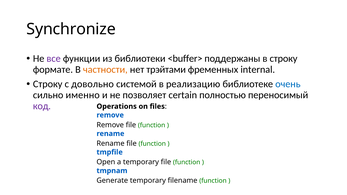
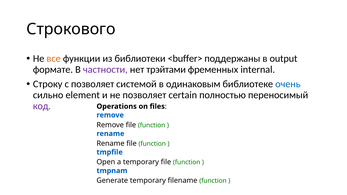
Synchronize: Synchronize -> Строкового (71, 29)
все colour: purple -> orange (54, 59)
в строку: строку -> output (284, 59)
частности colour: orange -> purple (105, 70)
с довольно: довольно -> позволяет (93, 84)
реализацию: реализацию -> одинаковым (193, 84)
именно: именно -> element (83, 95)
